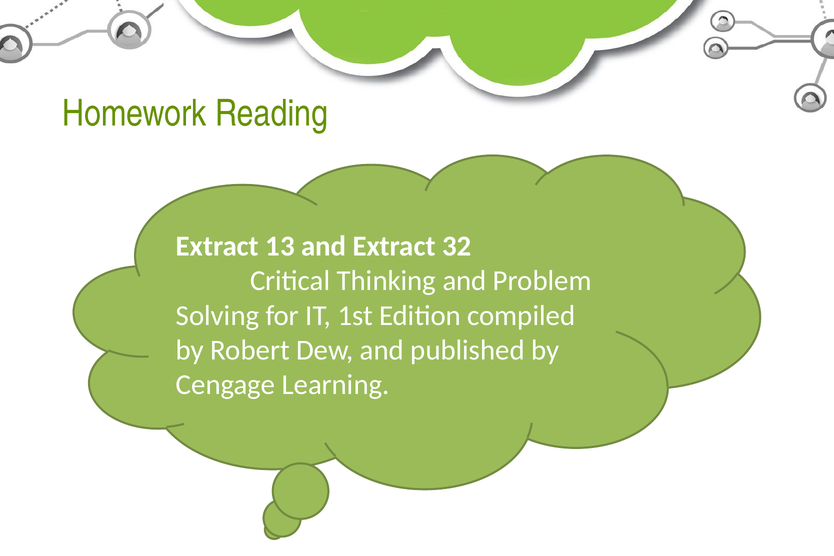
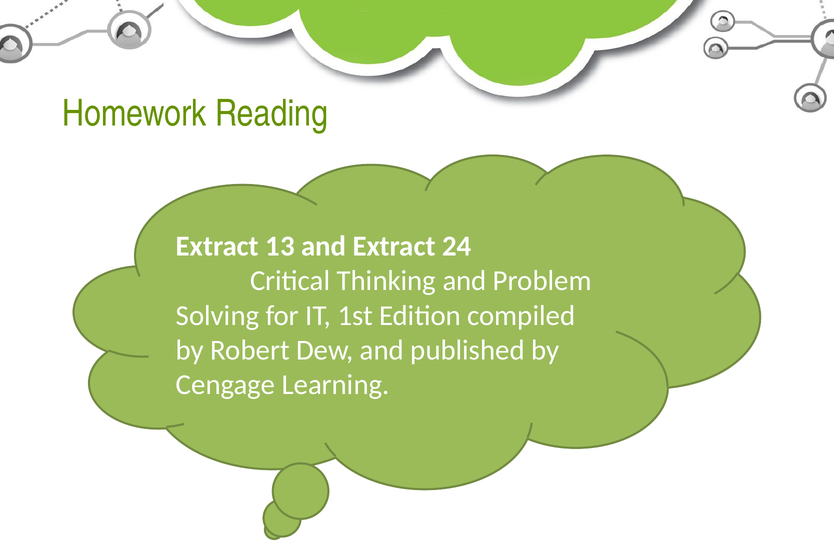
32: 32 -> 24 (457, 246)
